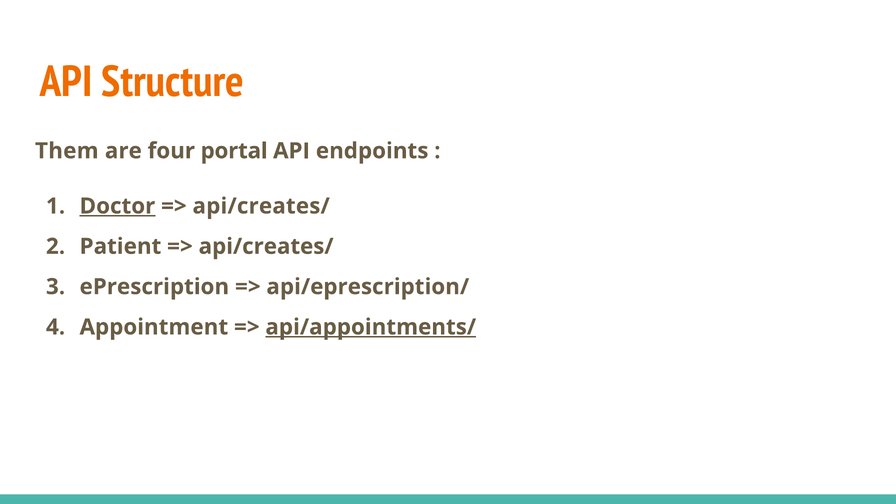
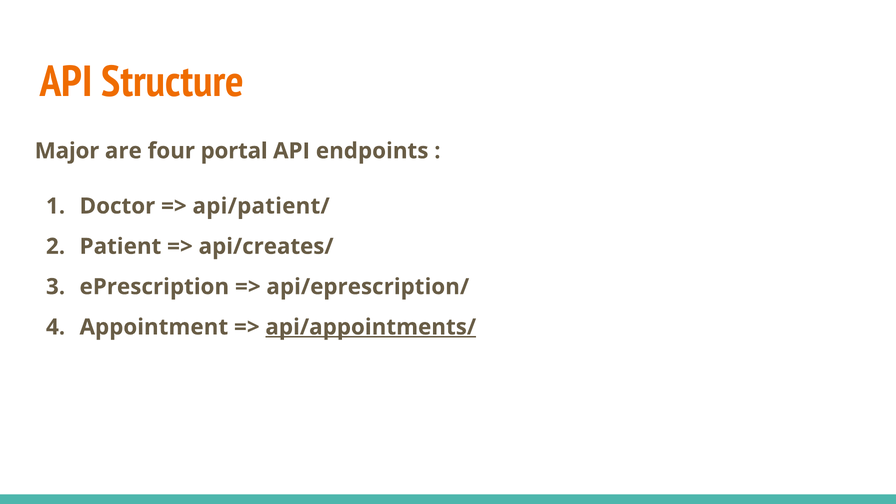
Them: Them -> Major (67, 151)
Doctor underline: present -> none (117, 206)
api/creates/: api/creates/ -> api/patient/ (261, 206)
